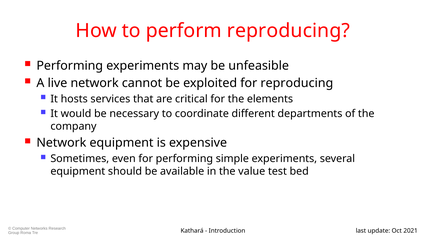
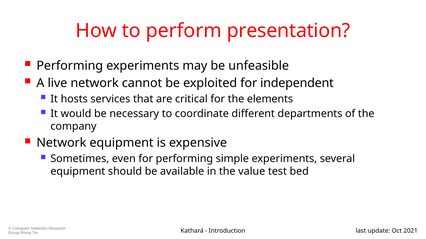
perform reproducing: reproducing -> presentation (289, 31)
for reproducing: reproducing -> independent (297, 83)
